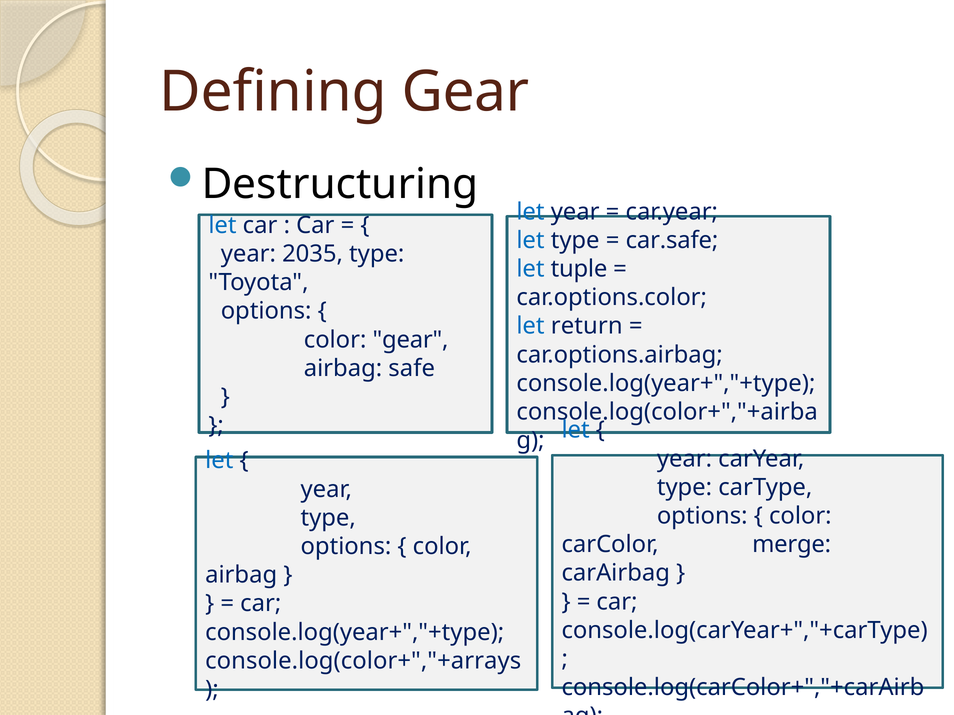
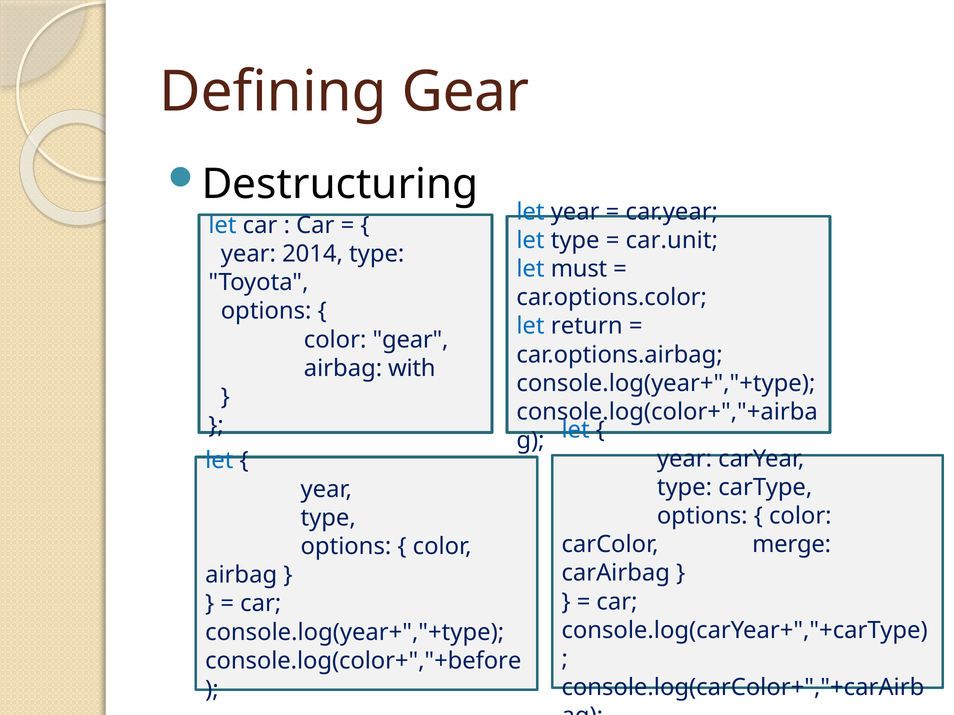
car.safe: car.safe -> car.unit (672, 240)
2035: 2035 -> 2014 (313, 254)
tuple: tuple -> must (579, 269)
safe: safe -> with (412, 369)
console.log(color+","+arrays: console.log(color+","+arrays -> console.log(color+","+before (363, 661)
